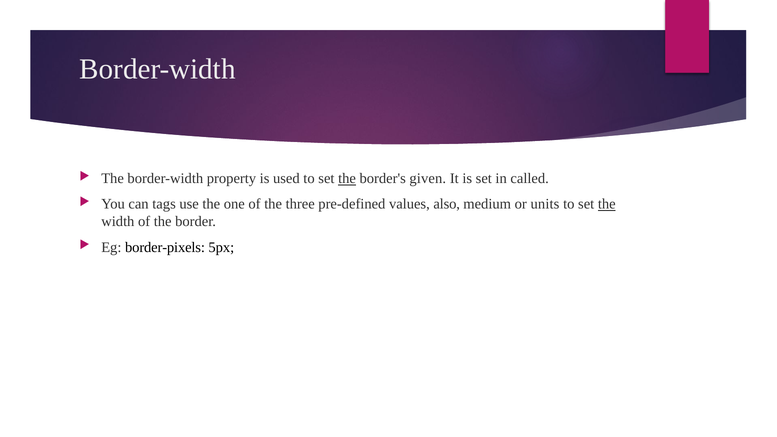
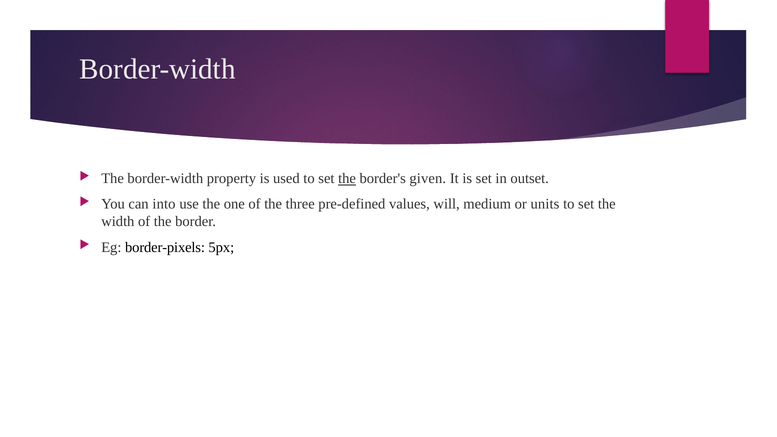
called: called -> outset (530, 179)
tags: tags -> into (164, 204)
also: also -> will (447, 204)
the underline: present -> none (607, 204)
